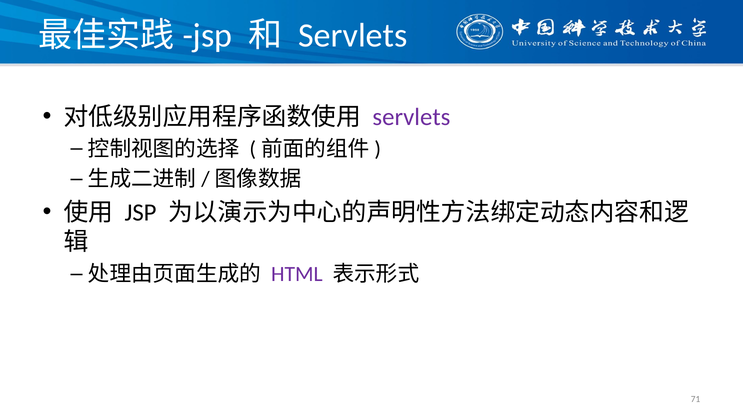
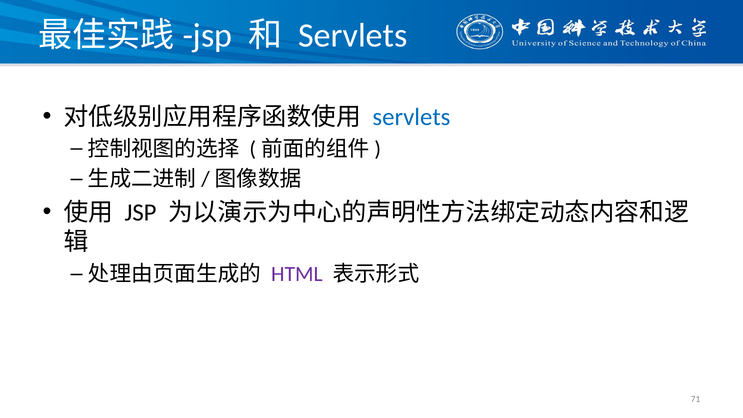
servlets colour: purple -> blue (411, 117)
